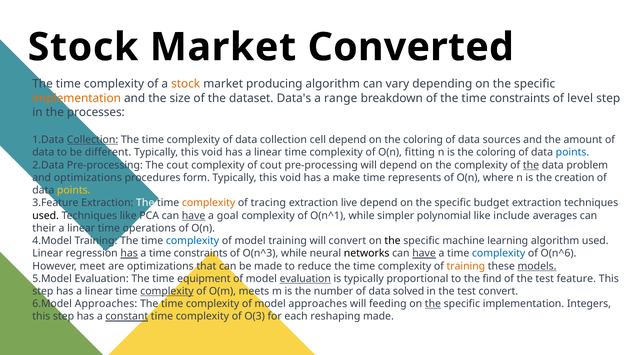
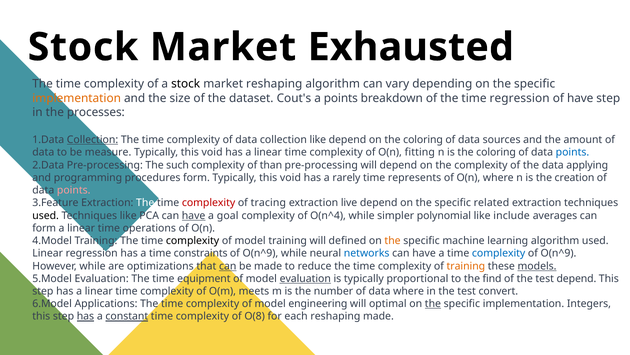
Converted: Converted -> Exhausted (411, 47)
stock colour: orange -> black (186, 84)
market producing: producing -> reshaping (274, 84)
Data's: Data's -> Cout's (294, 98)
a range: range -> points (341, 98)
the time constraints: constraints -> regression (520, 98)
of level: level -> have (580, 98)
collection cell: cell -> like (318, 140)
different: different -> measure (108, 152)
The cout: cout -> such (178, 165)
of cout: cout -> than (271, 165)
the underline: present -> none (531, 165)
problem: problem -> applying (587, 165)
and optimizations: optimizations -> programming (88, 177)
make: make -> rarely (346, 177)
points colour: yellow -> pink (74, 190)
complexity colour: orange -> red (209, 203)
budget: budget -> related (491, 203)
O(n^1: O(n^1 -> O(n^4 (328, 215)
their: their -> form (44, 228)
complexity colour: blue -> black (193, 240)
will convert: convert -> defined (347, 240)
the colour: black -> orange (393, 240)
has underline: present -> none (129, 253)
O(n^3: O(n^3 -> O(n^9 (260, 253)
networks colour: black -> blue (367, 253)
have underline: present -> none (424, 253)
O(n^6: O(n^6 -> O(n^9 (558, 253)
However meet: meet -> while (93, 266)
can underline: none -> present (228, 266)
test feature: feature -> depend (576, 278)
complexity underline: present -> none (167, 291)
data solved: solved -> where (409, 291)
Approaches: Approaches -> Applications (106, 303)
model approaches: approaches -> engineering (318, 303)
feeding: feeding -> optimal (388, 303)
has underline: none -> present (85, 316)
O(3: O(3 -> O(8 (255, 316)
